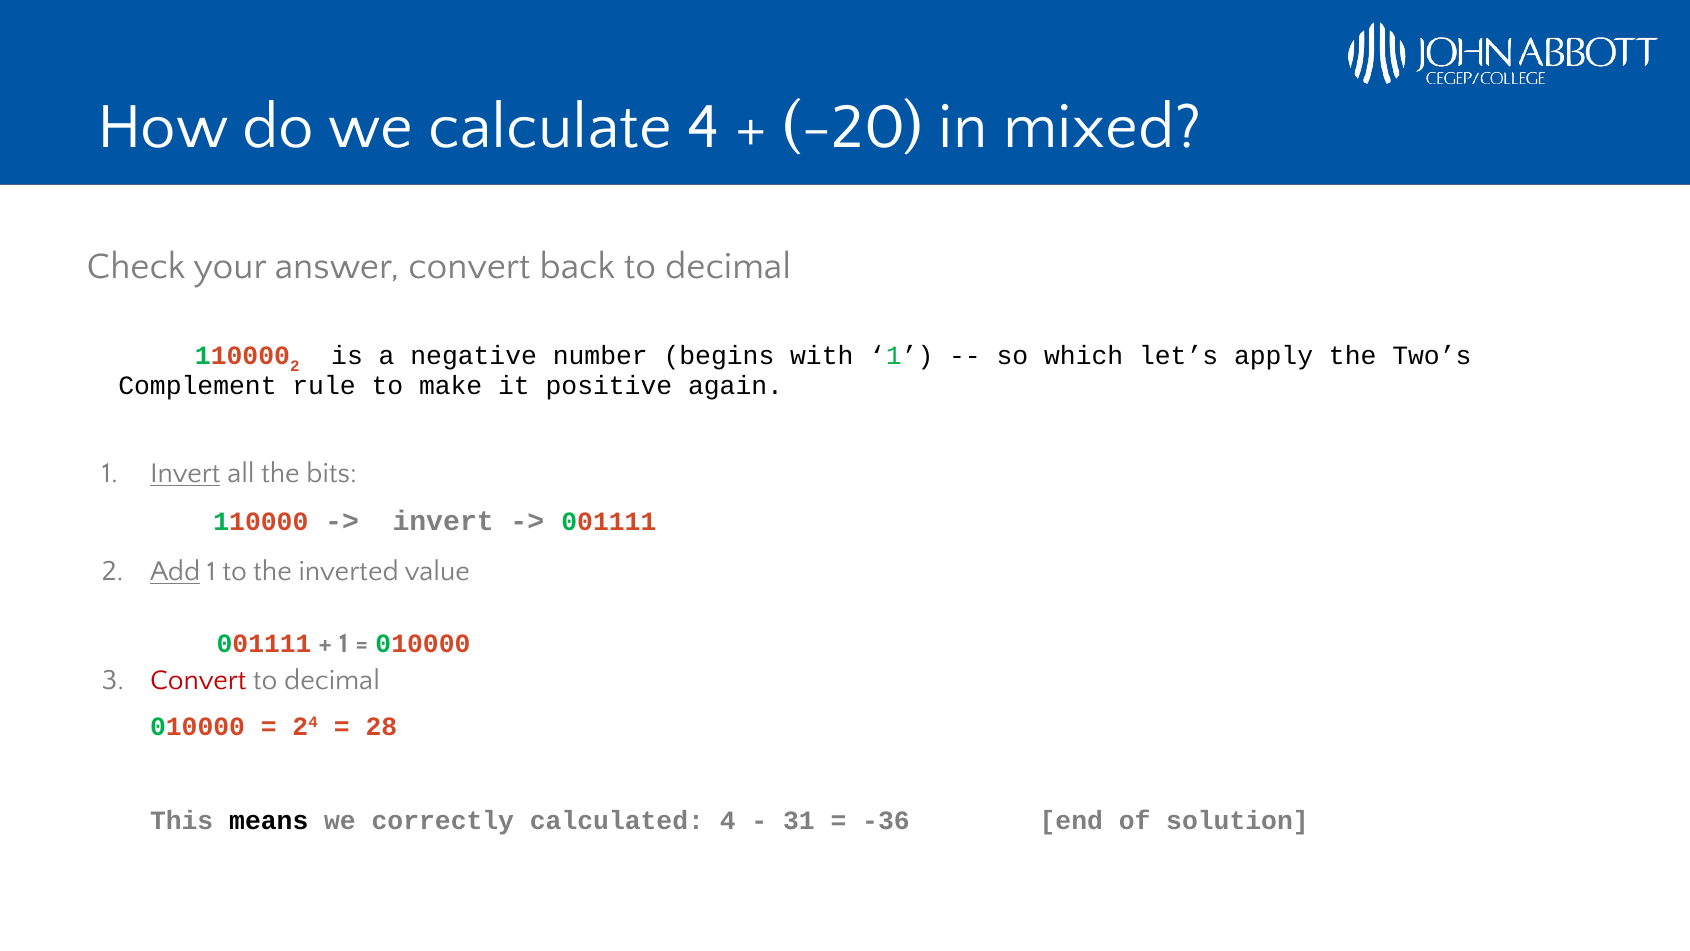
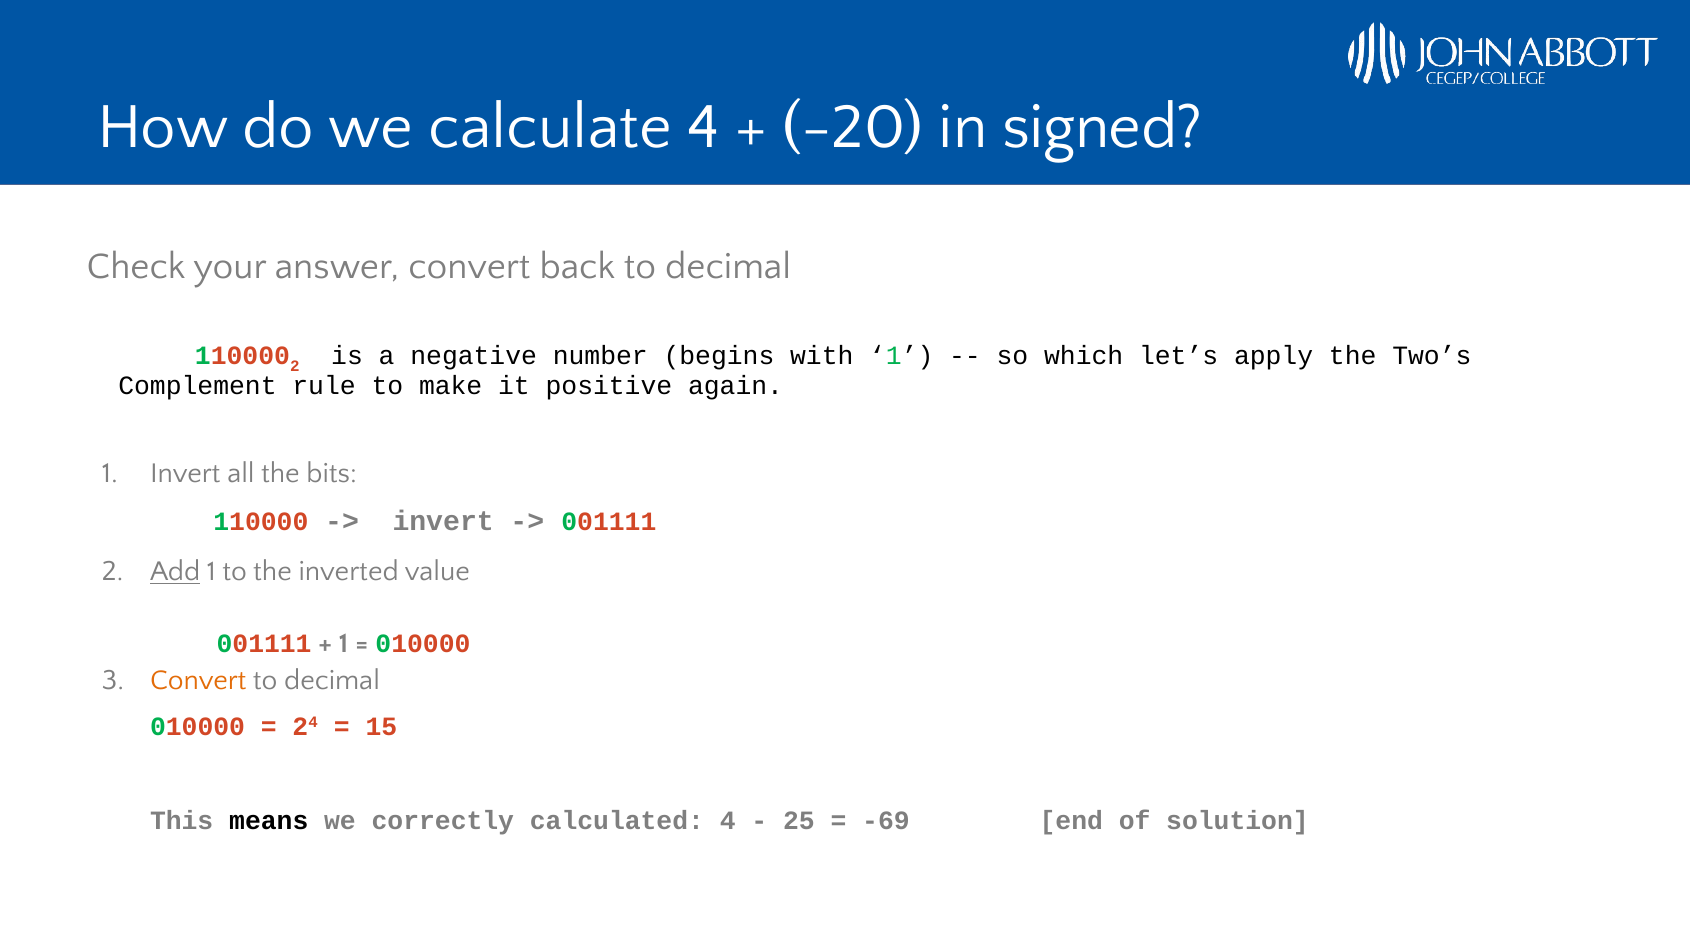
mixed: mixed -> signed (1103, 127)
Invert underline: present -> none (185, 473)
Convert colour: red -> orange (198, 680)
28: 28 -> 15 (381, 727)
31: 31 -> 25 (799, 821)
-36: -36 -> -69 (886, 821)
